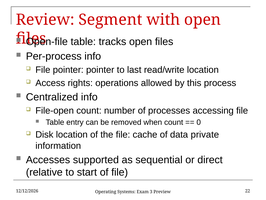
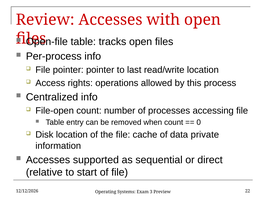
Review Segment: Segment -> Accesses (110, 20)
